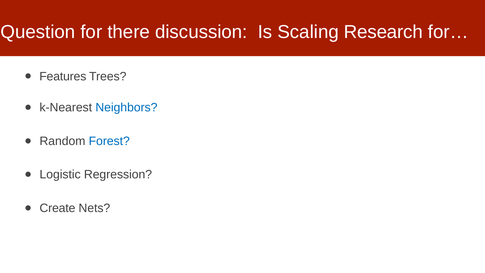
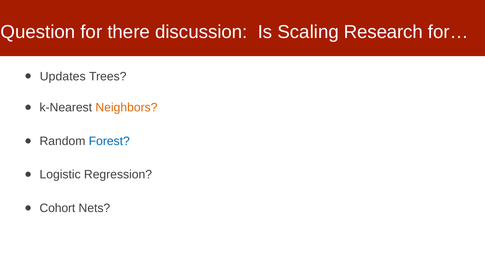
Features: Features -> Updates (63, 76)
Neighbors colour: blue -> orange (126, 108)
Create: Create -> Cohort (57, 208)
